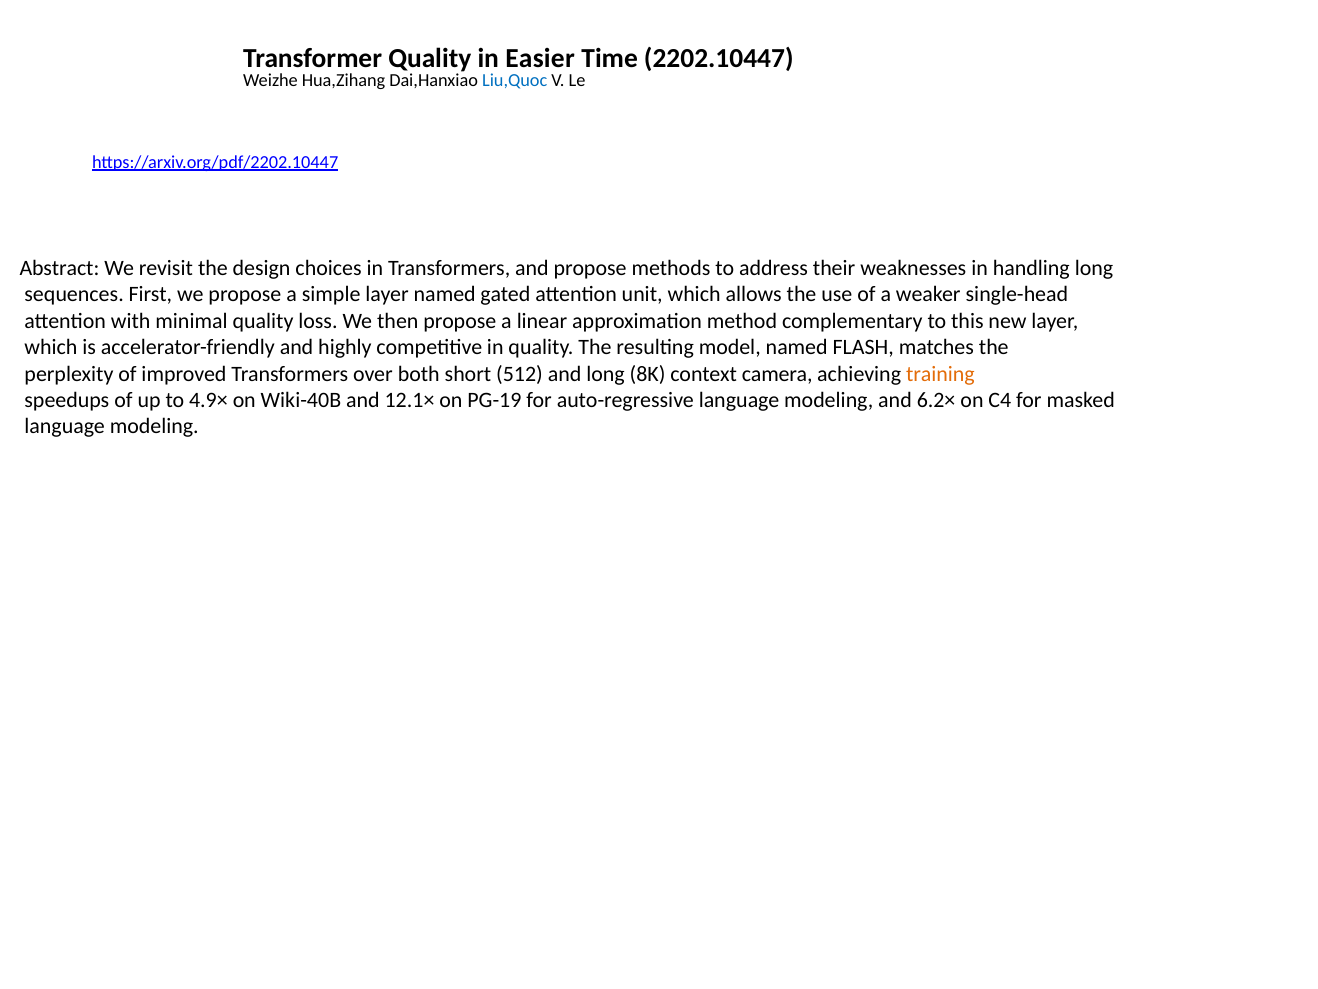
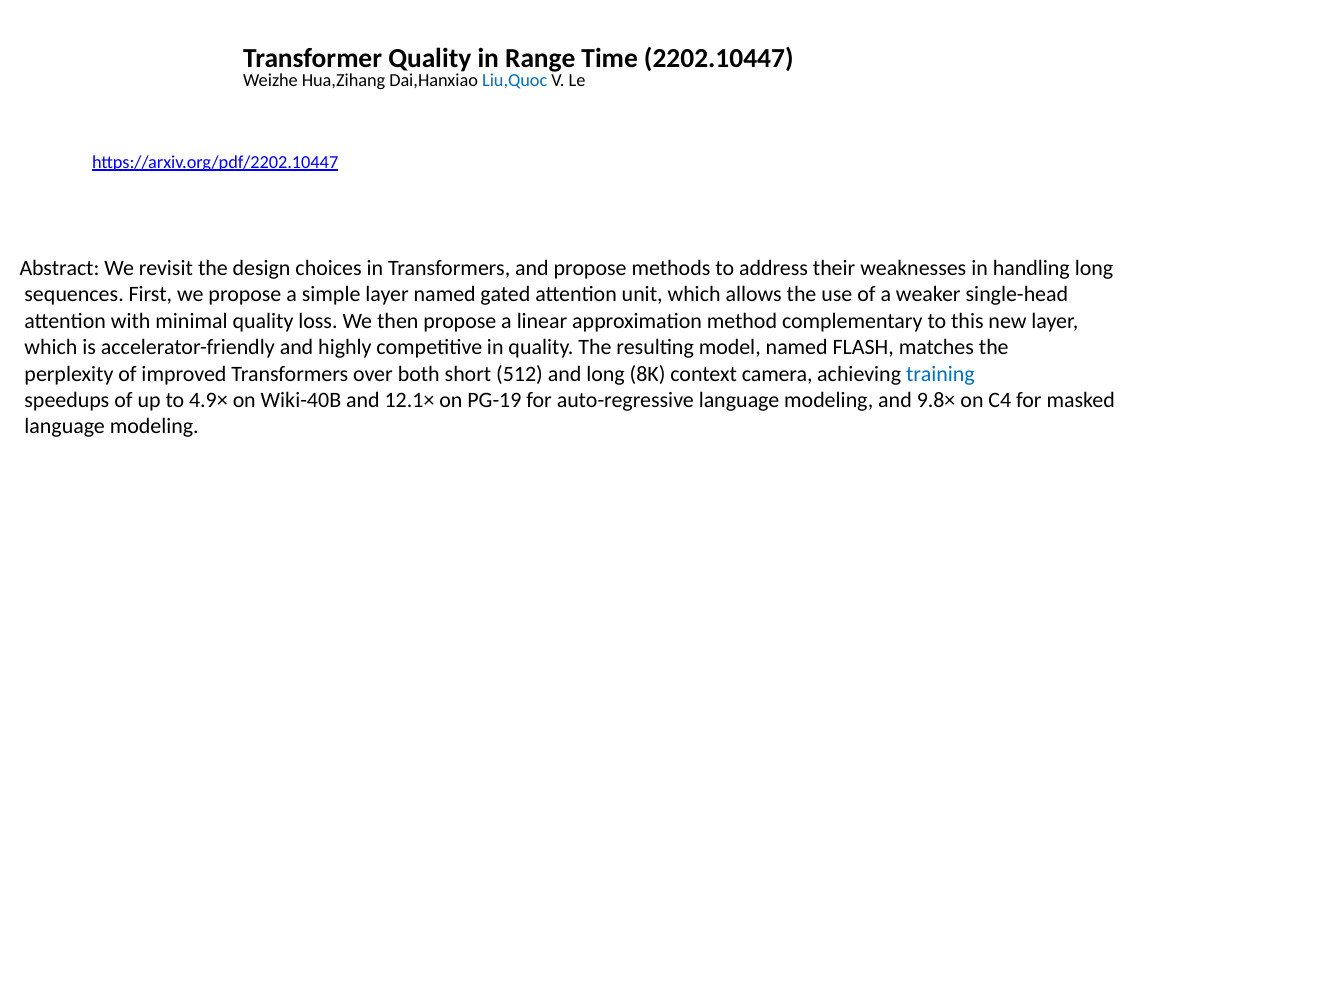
Easier: Easier -> Range (540, 58)
training colour: orange -> blue (940, 374)
6.2×: 6.2× -> 9.8× (936, 400)
